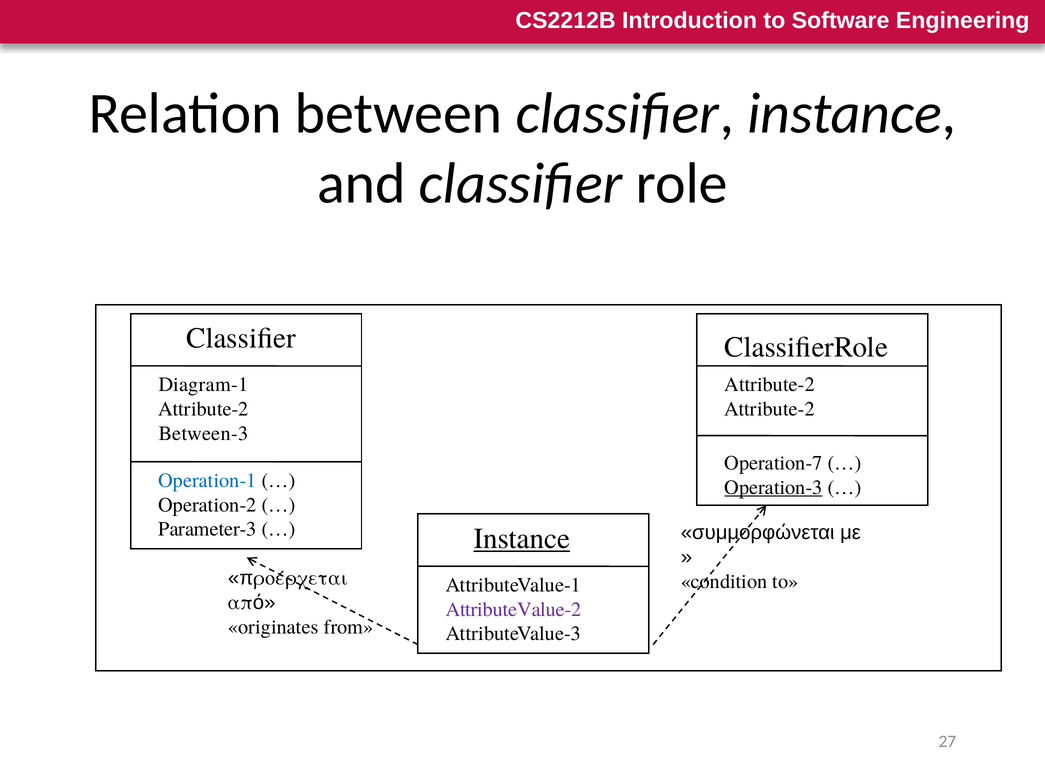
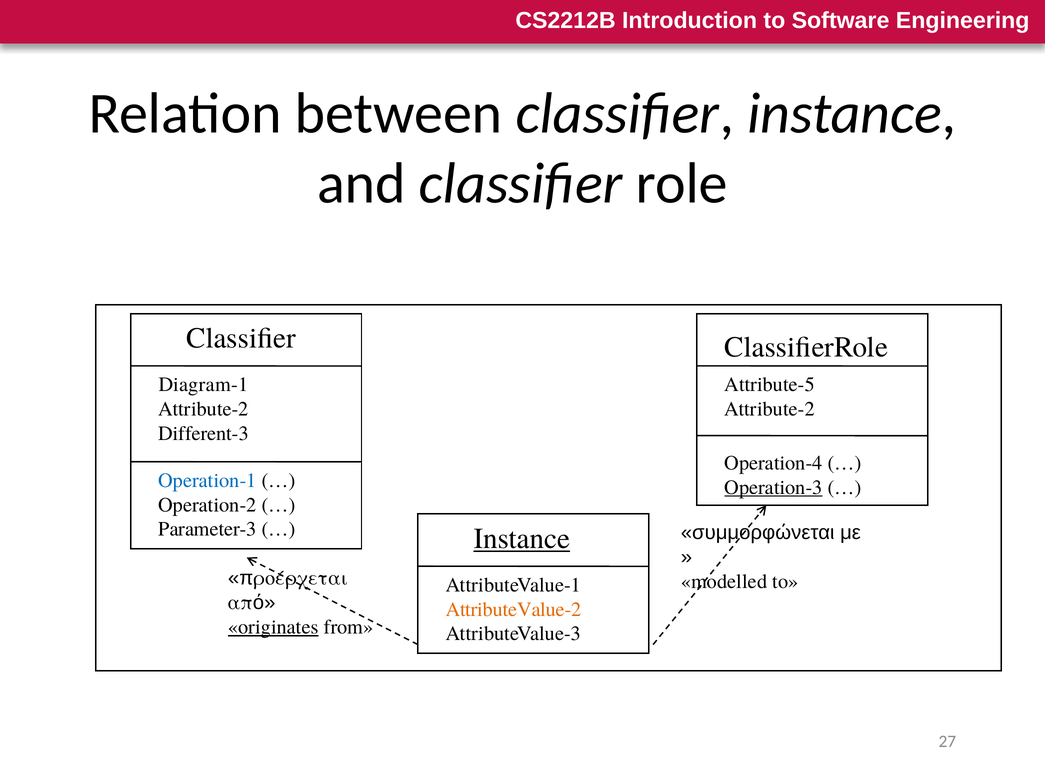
Attribute-2: Attribute-2 -> Attribute-5 (770, 384)
Between-3: Between-3 -> Different-3 (204, 433)
Operation-7: Operation-7 -> Operation-4 (773, 463)
condition: condition -> modelled (724, 581)
AttributeValue-2 colour: purple -> orange (513, 609)
originates underline: none -> present (273, 627)
